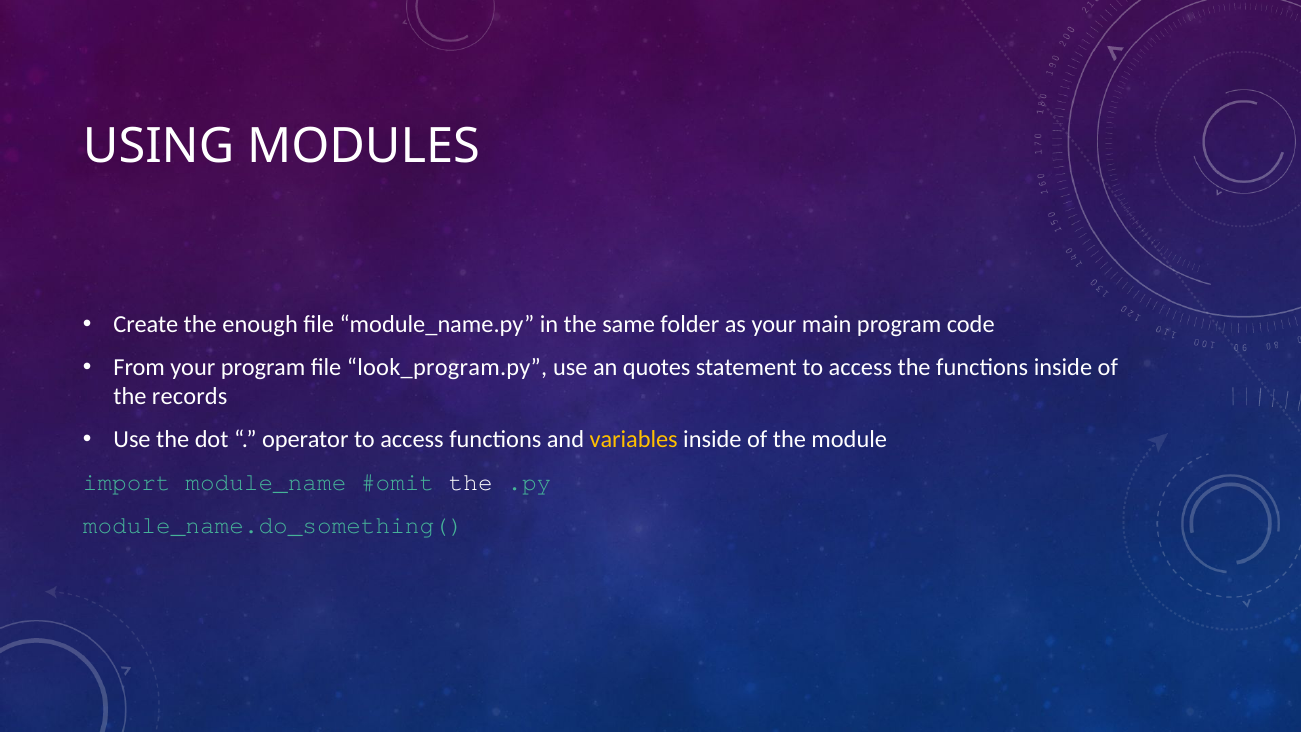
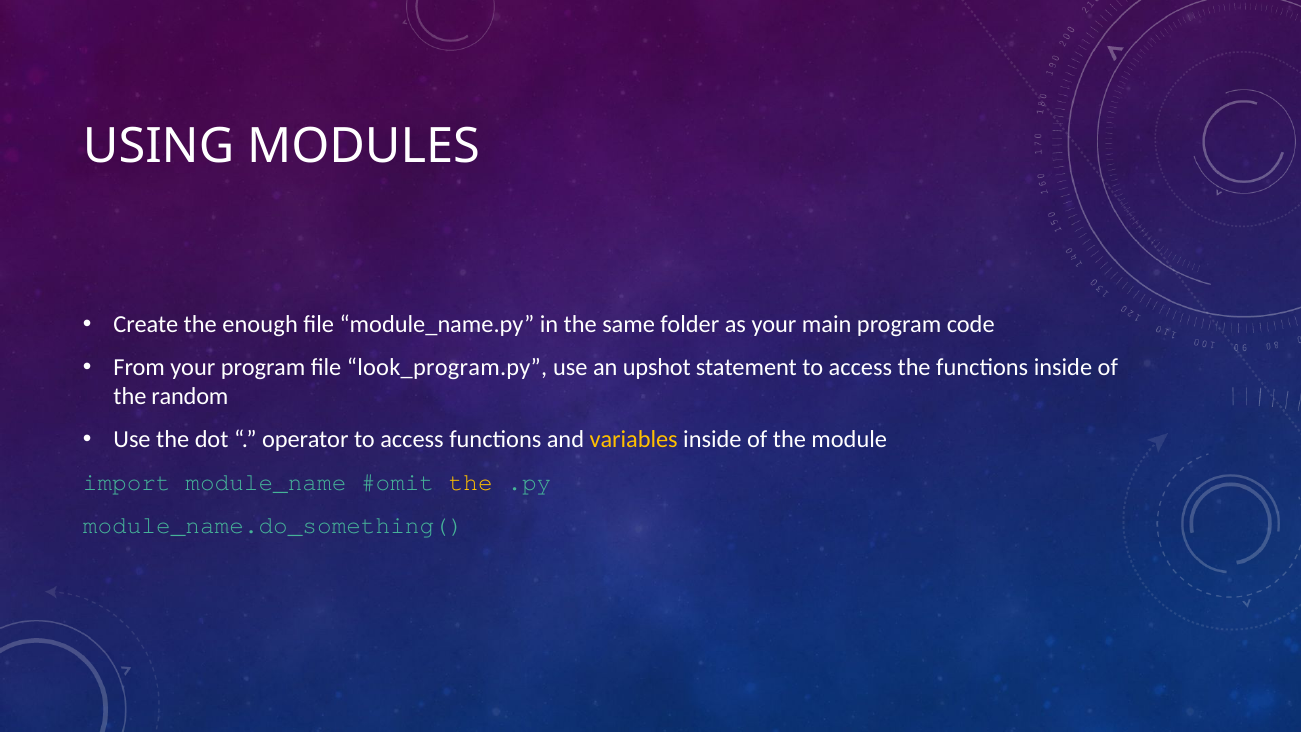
quotes: quotes -> upshot (657, 367)
records: records -> random (190, 397)
the colour: white -> yellow (471, 482)
